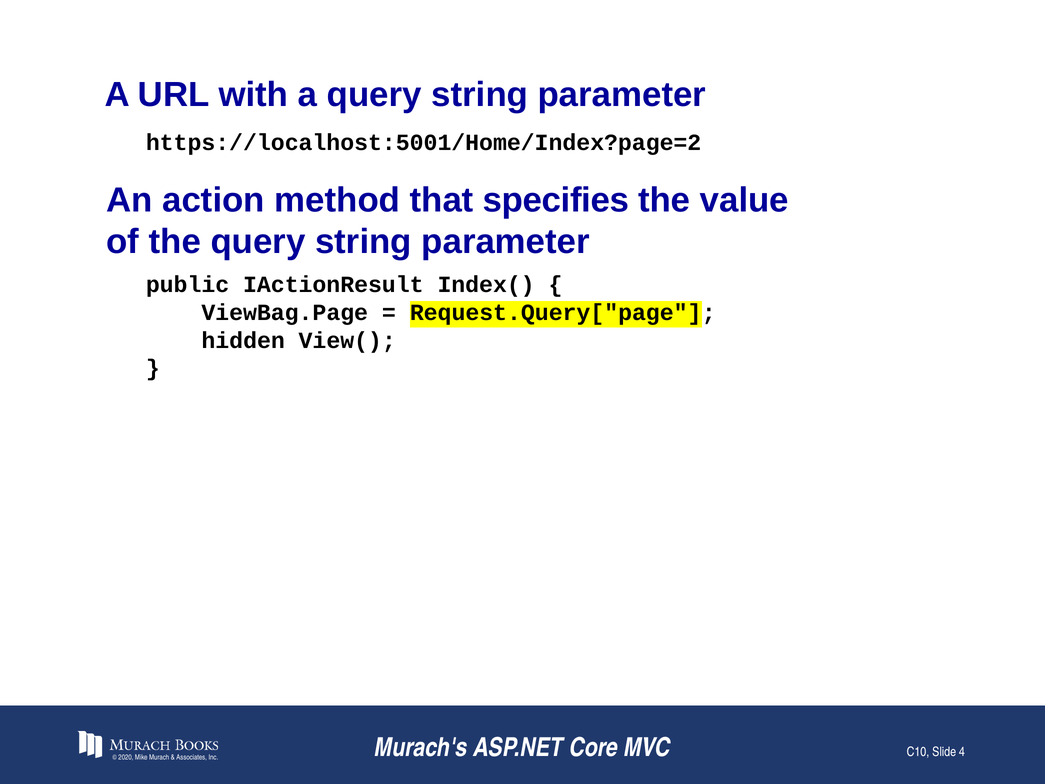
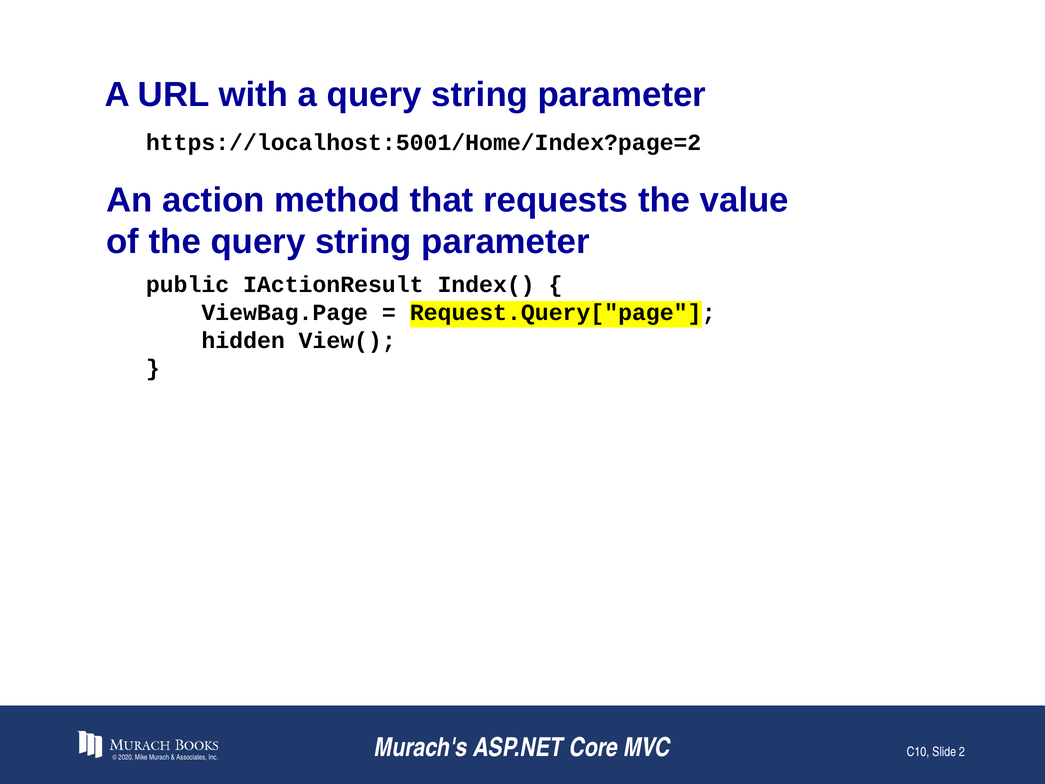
specifies: specifies -> requests (556, 200)
4: 4 -> 2 (962, 752)
